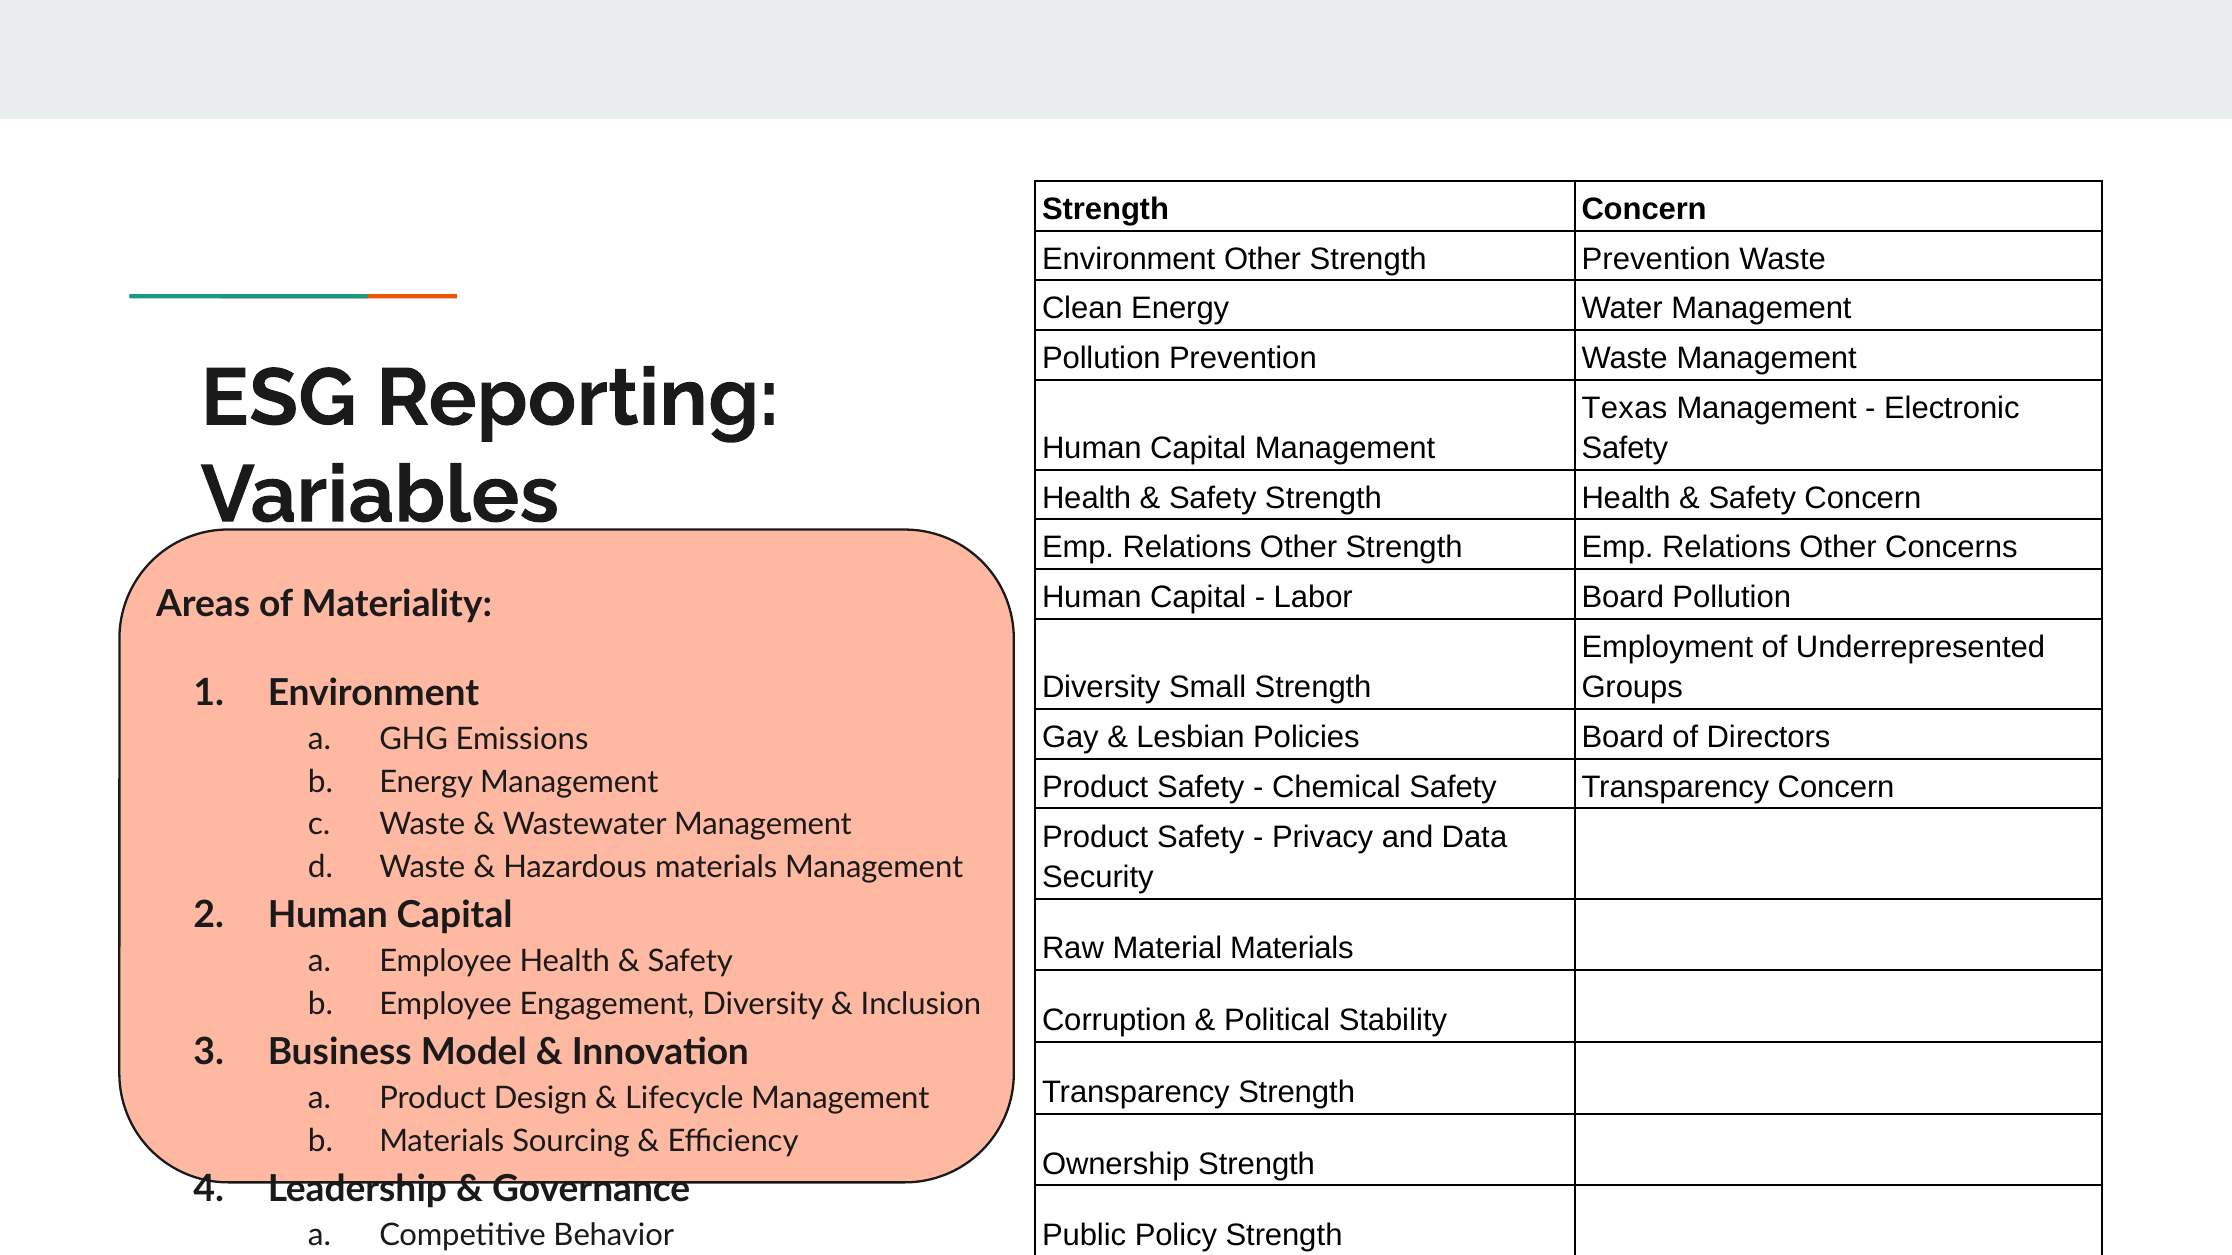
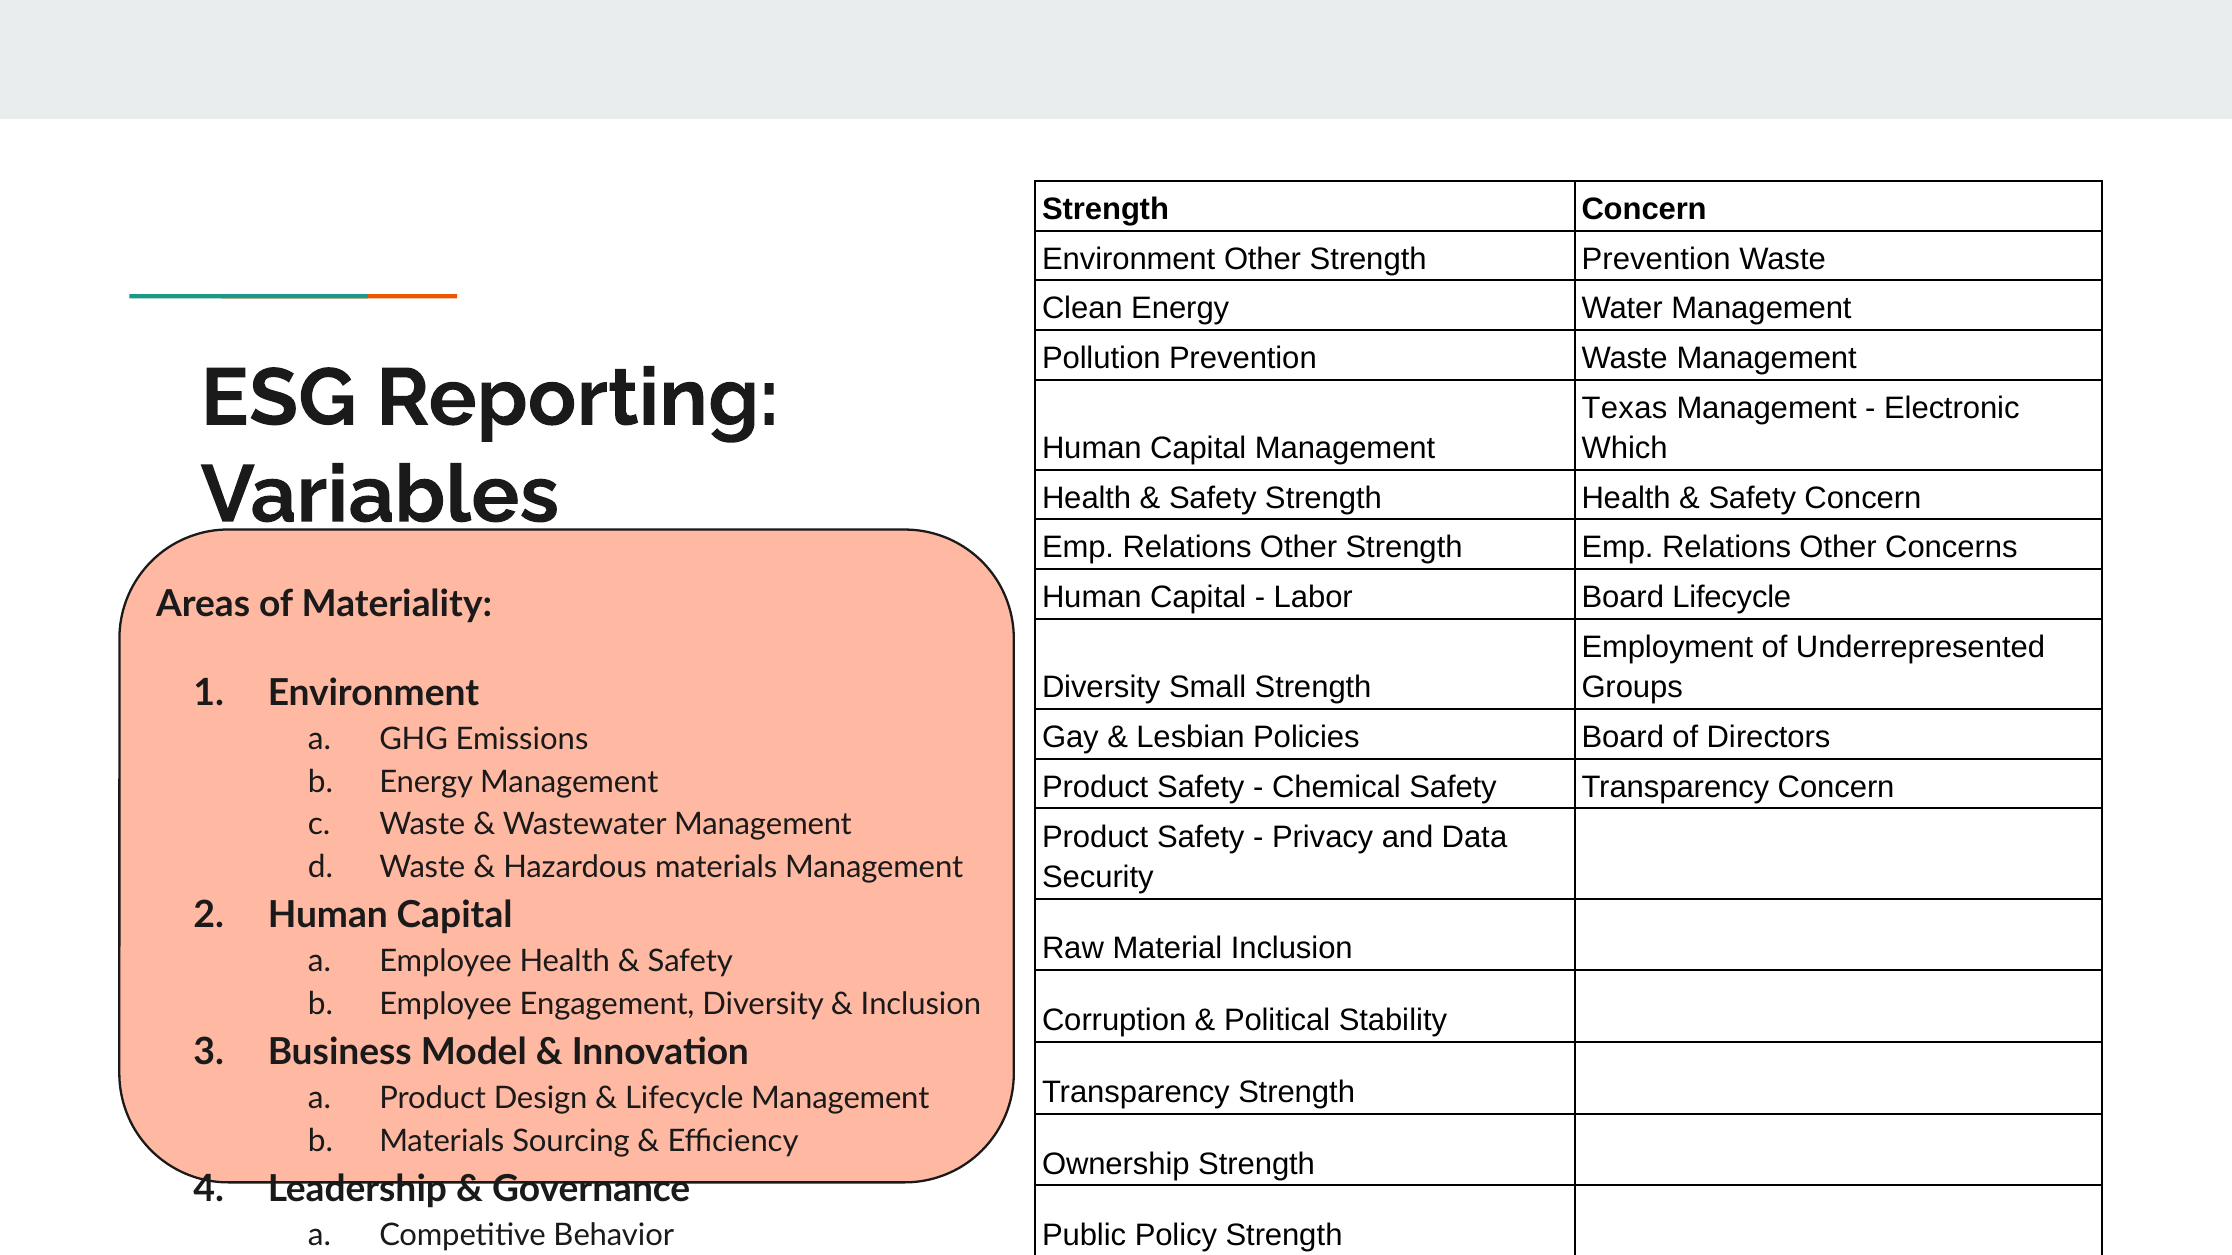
Safety: Safety -> Which (1625, 449)
Board Pollution: Pollution -> Lifecycle (1732, 598)
Material Materials: Materials -> Inclusion (1292, 949)
